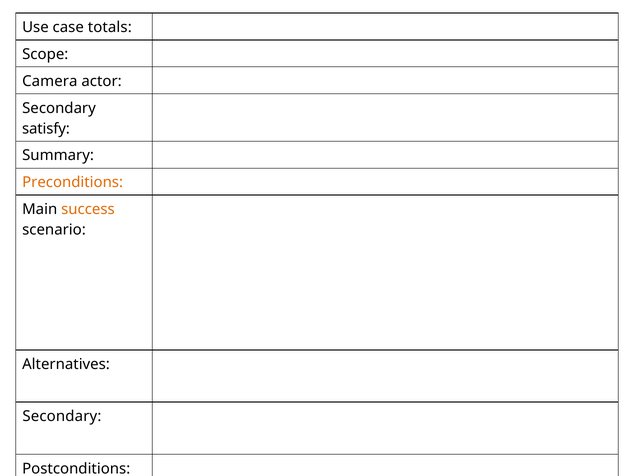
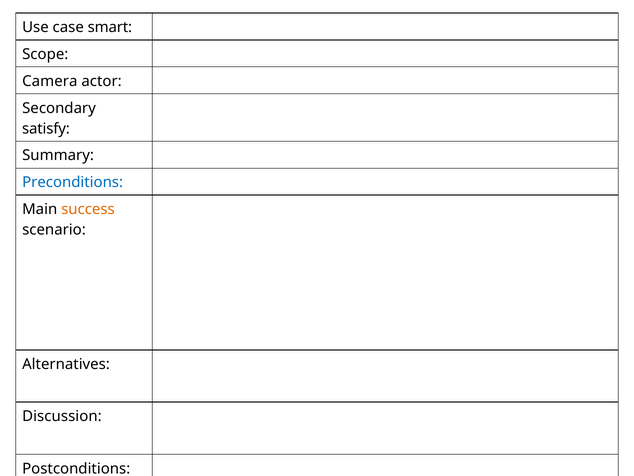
totals: totals -> smart (110, 27)
Preconditions colour: orange -> blue (73, 182)
Secondary: Secondary -> Discussion (62, 416)
